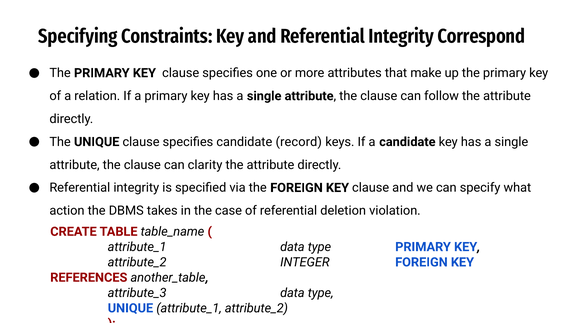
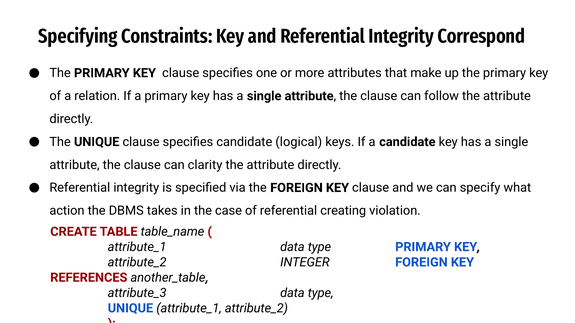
record: record -> logical (299, 142)
deletion: deletion -> creating (343, 211)
